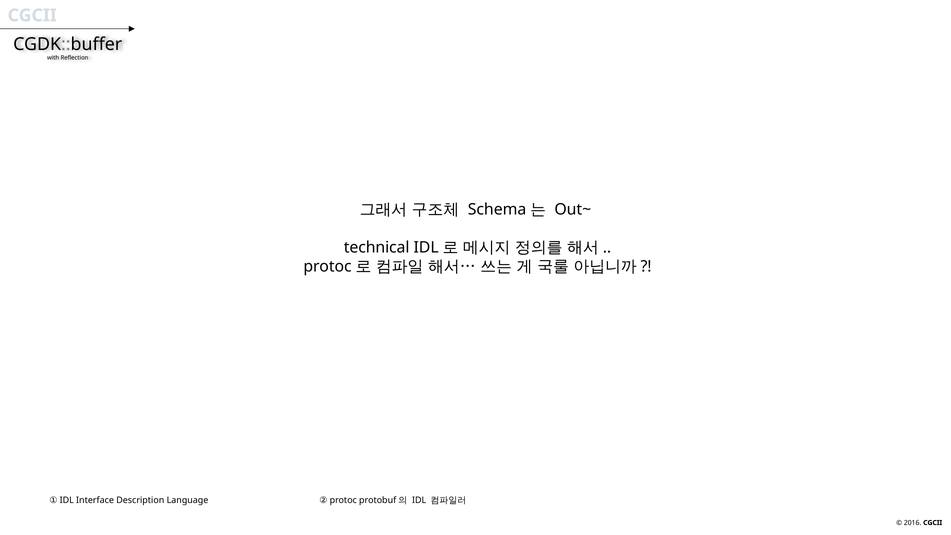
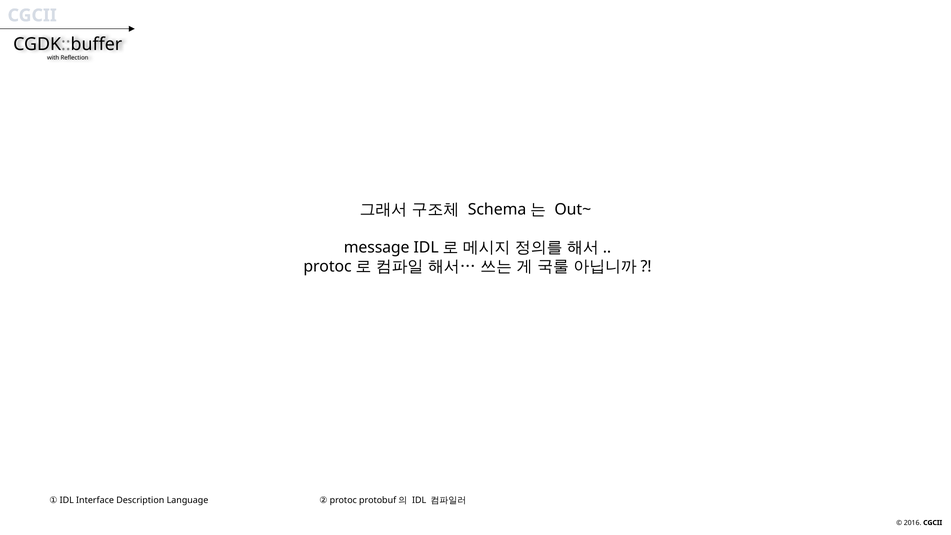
technical: technical -> message (377, 247)
